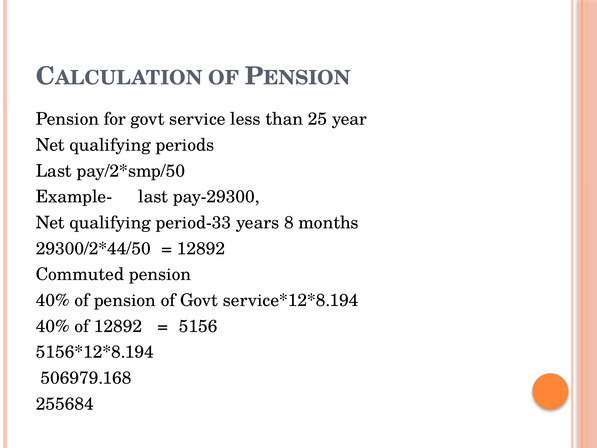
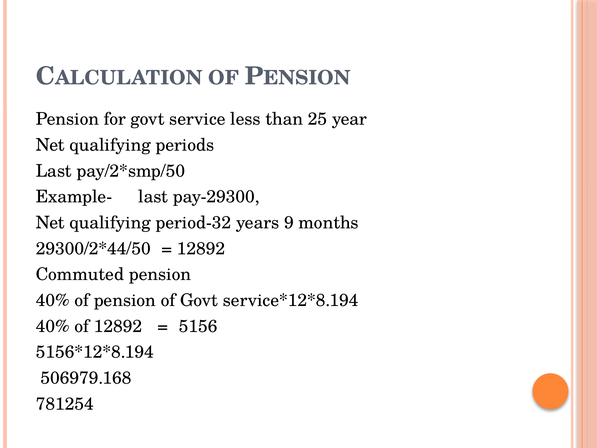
period-33: period-33 -> period-32 (193, 223)
8: 8 -> 9 (289, 223)
255684: 255684 -> 781254 (65, 404)
